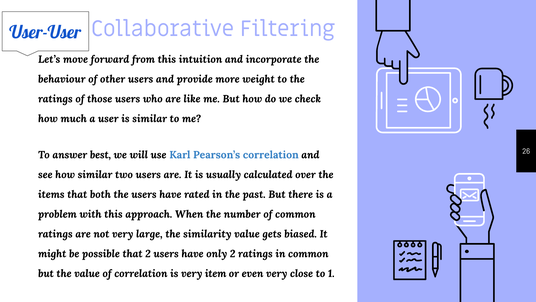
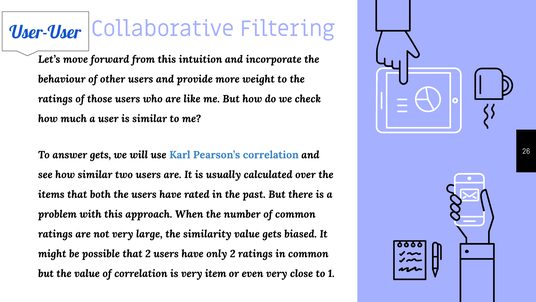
answer best: best -> gets (101, 155)
